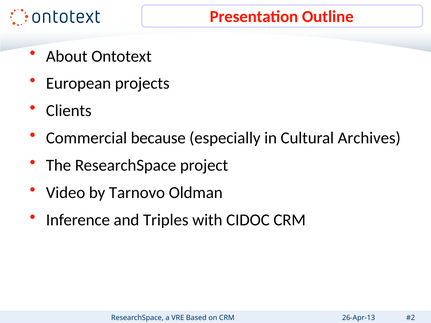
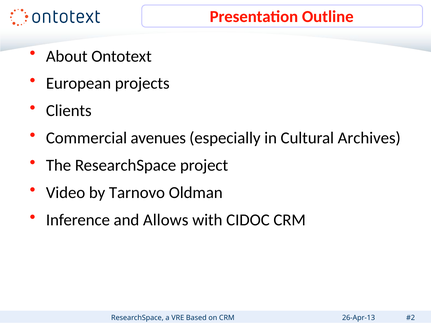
because: because -> avenues (158, 138)
Triples: Triples -> Allows (166, 220)
